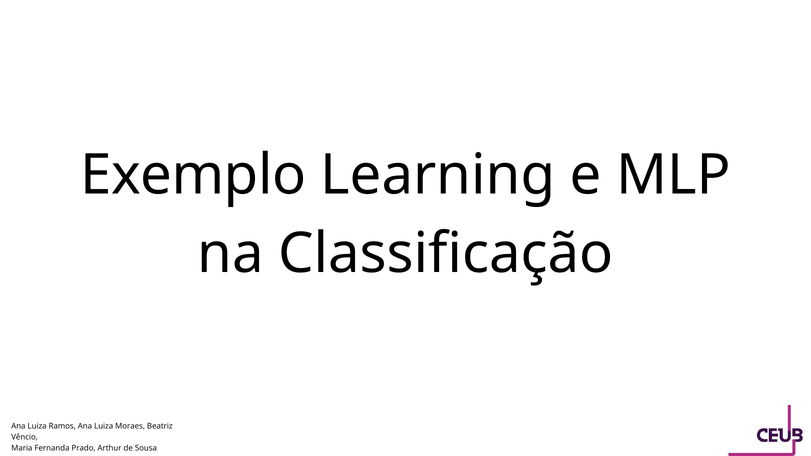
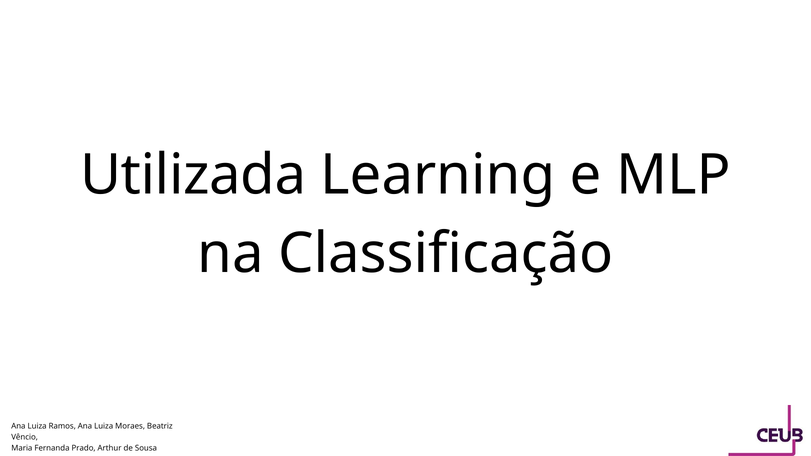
Exemplo: Exemplo -> Utilizada (193, 175)
